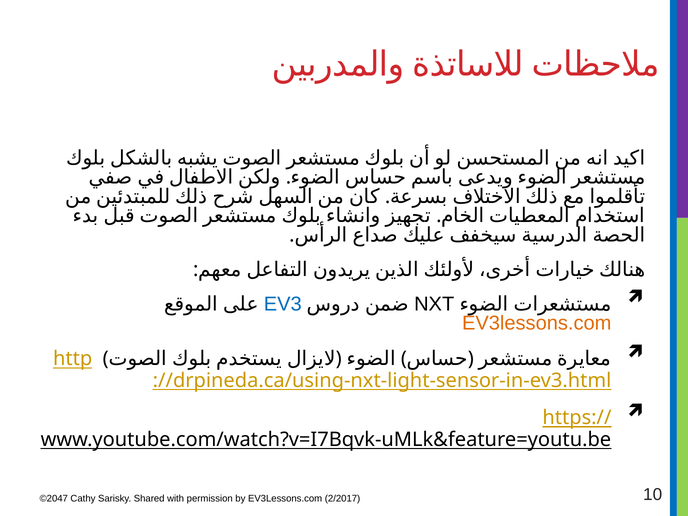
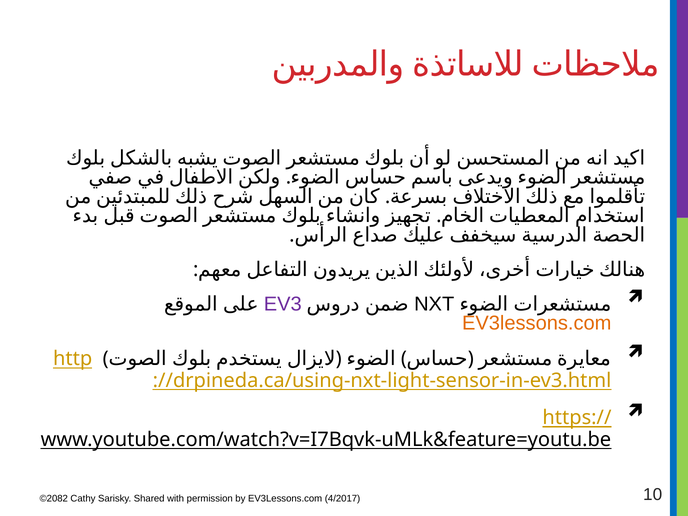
EV3 colour: blue -> purple (283, 304)
©2047: ©2047 -> ©2082 (54, 498)
2/2017: 2/2017 -> 4/2017 (343, 498)
